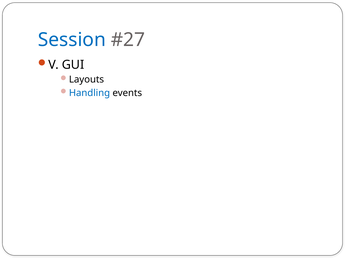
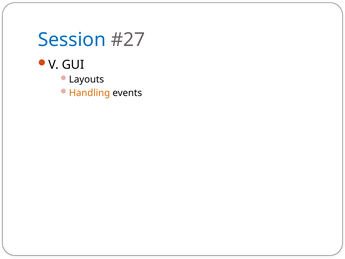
Handling colour: blue -> orange (89, 93)
